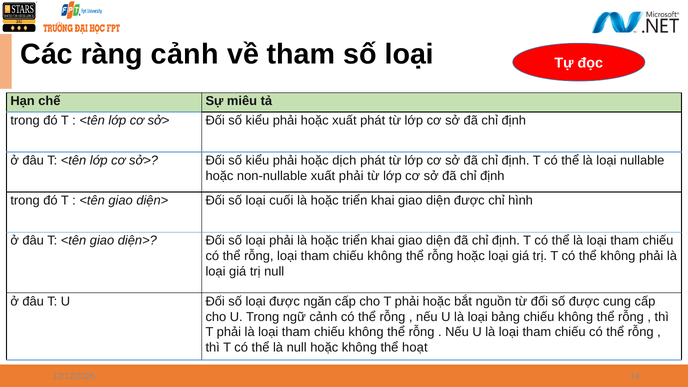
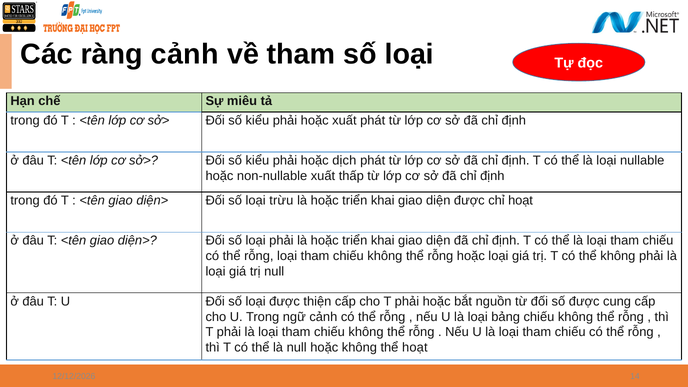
xuất phải: phải -> thấp (351, 176)
cuối: cuối -> trừu (281, 200)
chỉ hình: hình -> hoạt (521, 200)
ngăn: ngăn -> thiện (317, 301)
